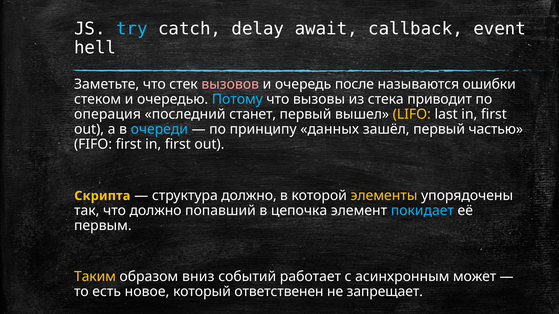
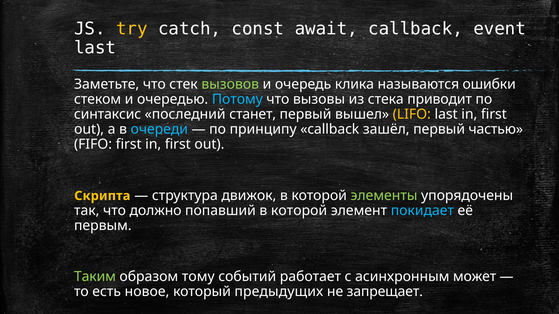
try colour: light blue -> yellow (132, 29)
delay: delay -> const (258, 29)
hell: hell -> last (95, 48)
вызовов colour: pink -> light green (230, 84)
после: после -> клика (354, 84)
операция: операция -> синтаксис (108, 114)
принципу данных: данных -> callback (330, 130)
структура должно: должно -> движок (249, 196)
элементы colour: yellow -> light green (384, 196)
попавший в цепочка: цепочка -> которой (299, 211)
Таким colour: yellow -> light green (95, 277)
вниз: вниз -> тому (198, 277)
ответственен: ответственен -> предыдущих (279, 292)
